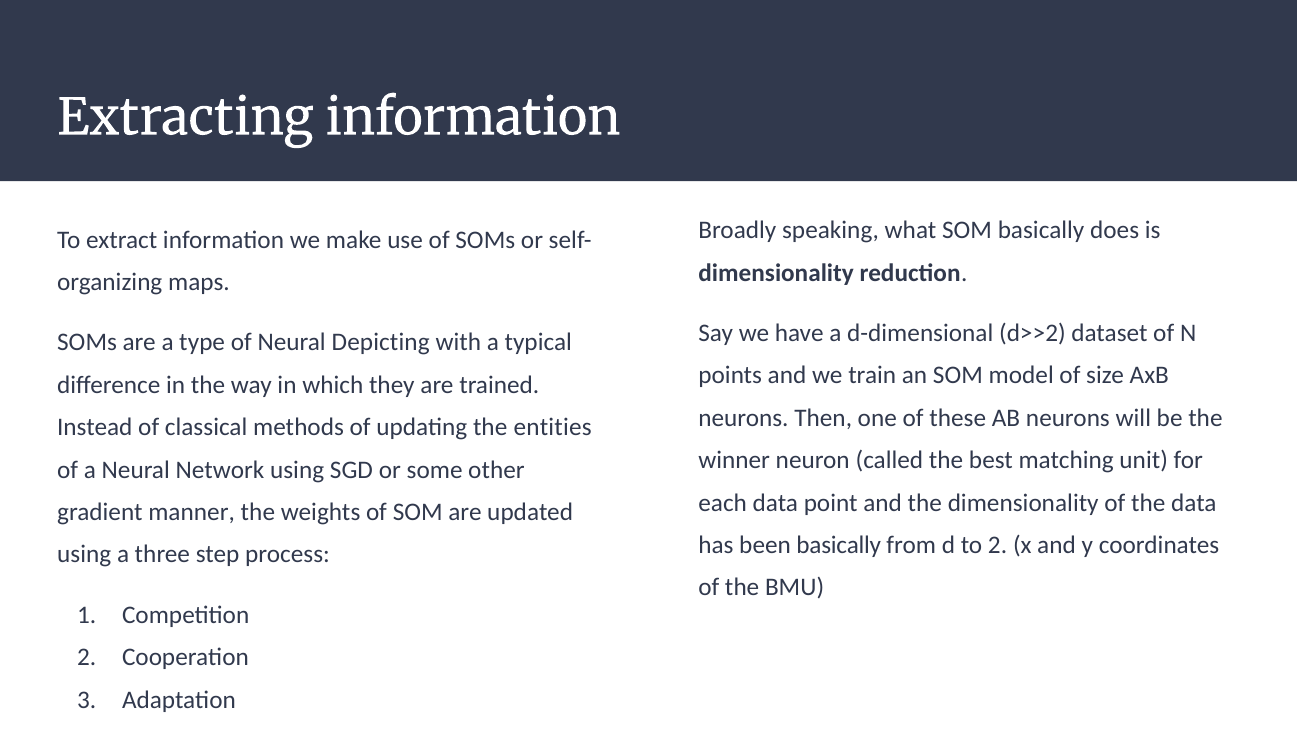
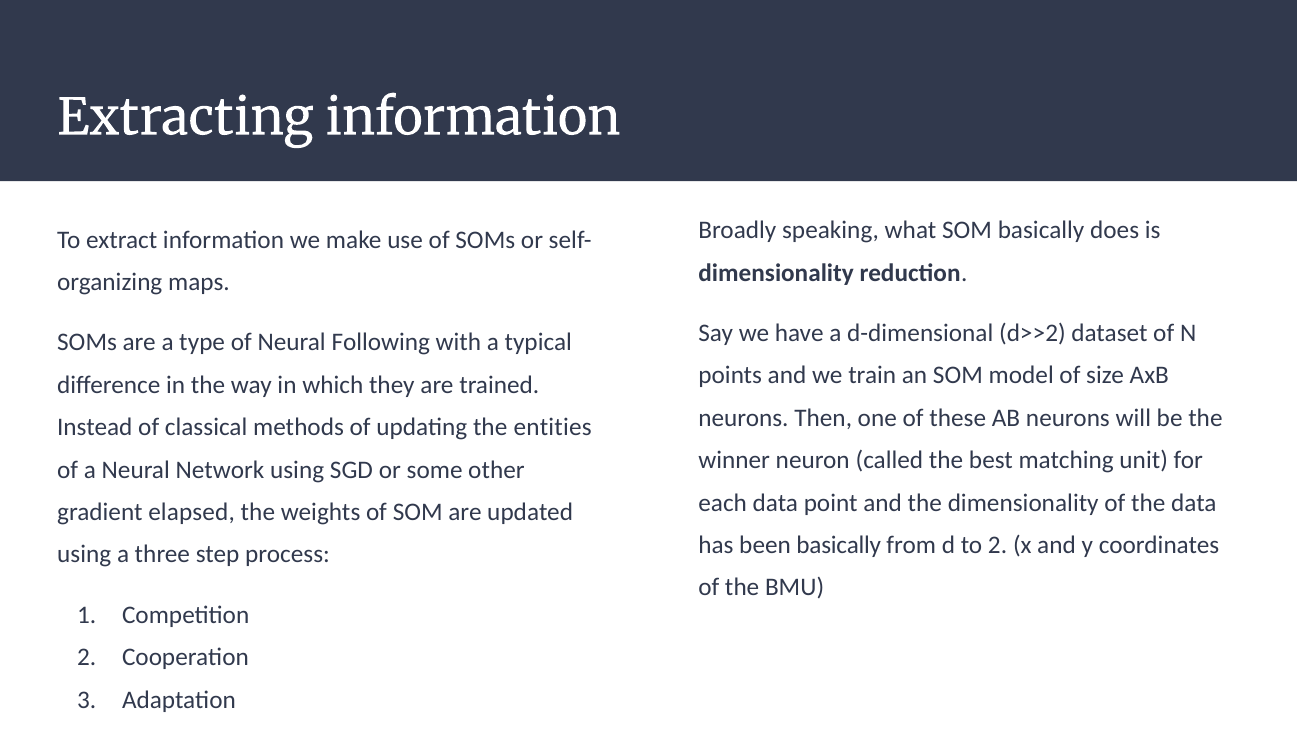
Depicting: Depicting -> Following (381, 342)
manner: manner -> elapsed (192, 512)
